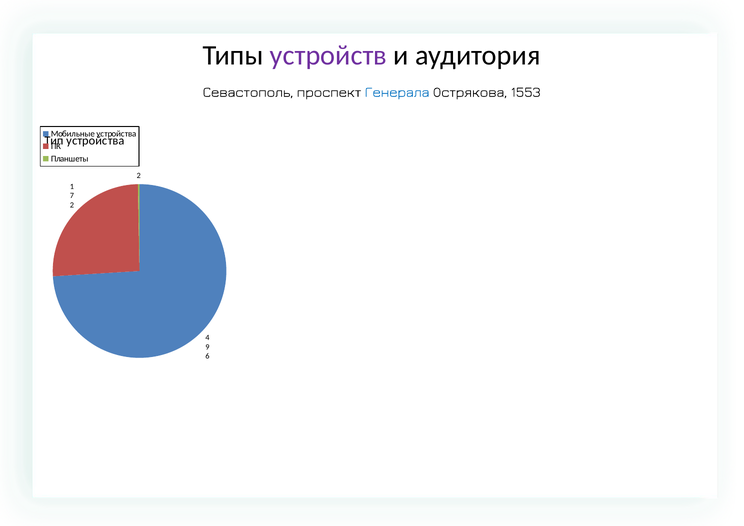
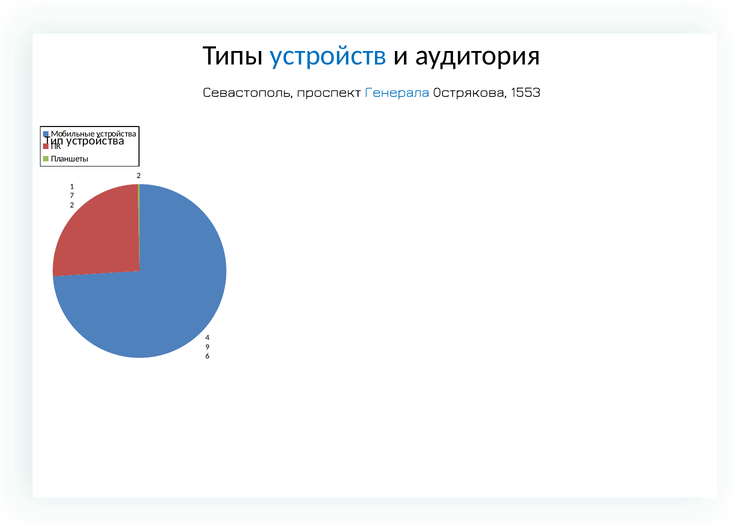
устройств colour: purple -> blue (328, 55)
